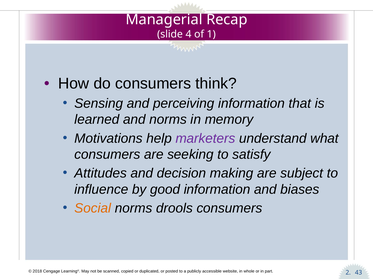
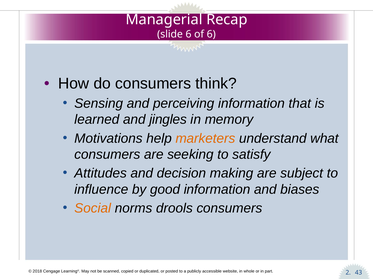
slide 4: 4 -> 6 (188, 34)
of 1: 1 -> 6 (211, 34)
and norms: norms -> jingles (168, 120)
marketers colour: purple -> orange (205, 139)
